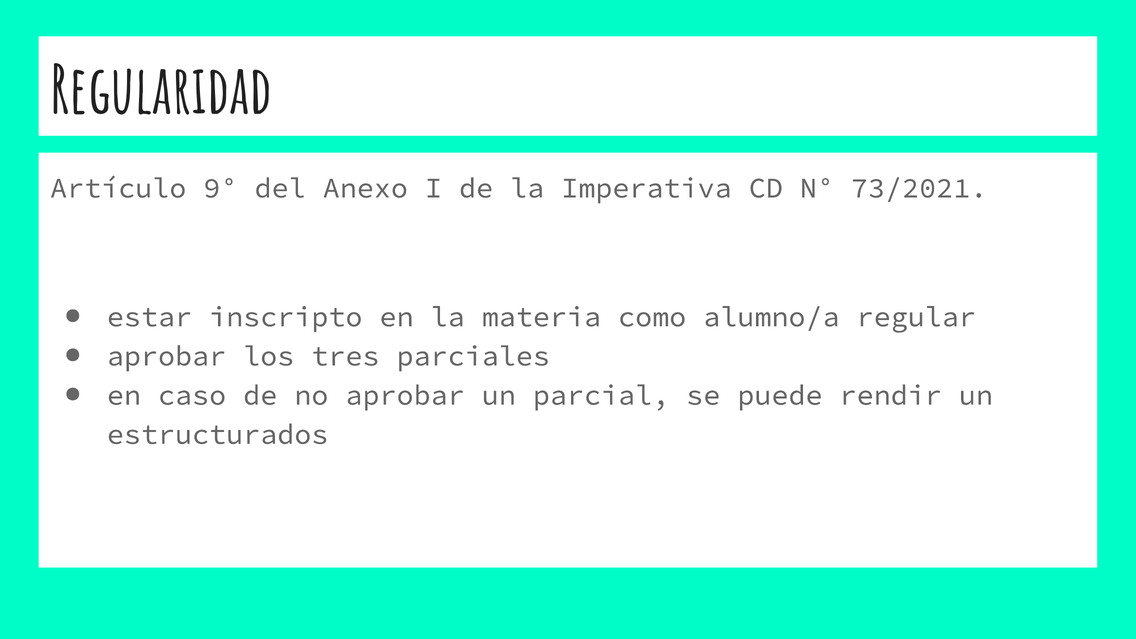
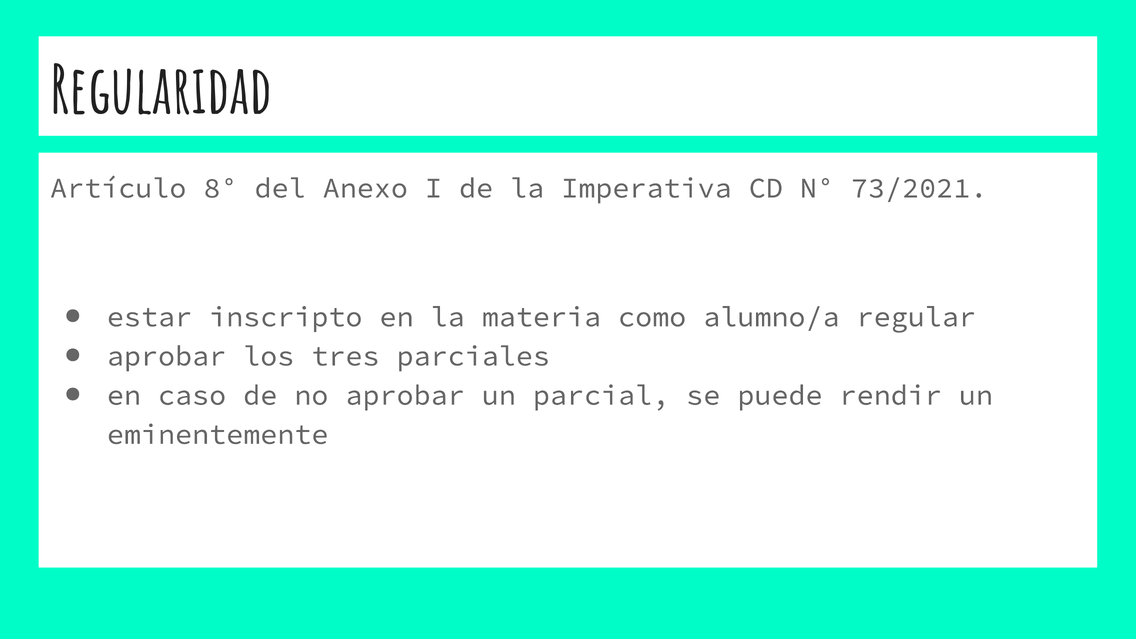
9°: 9° -> 8° (220, 188)
estructurados: estructurados -> eminentemente (218, 434)
